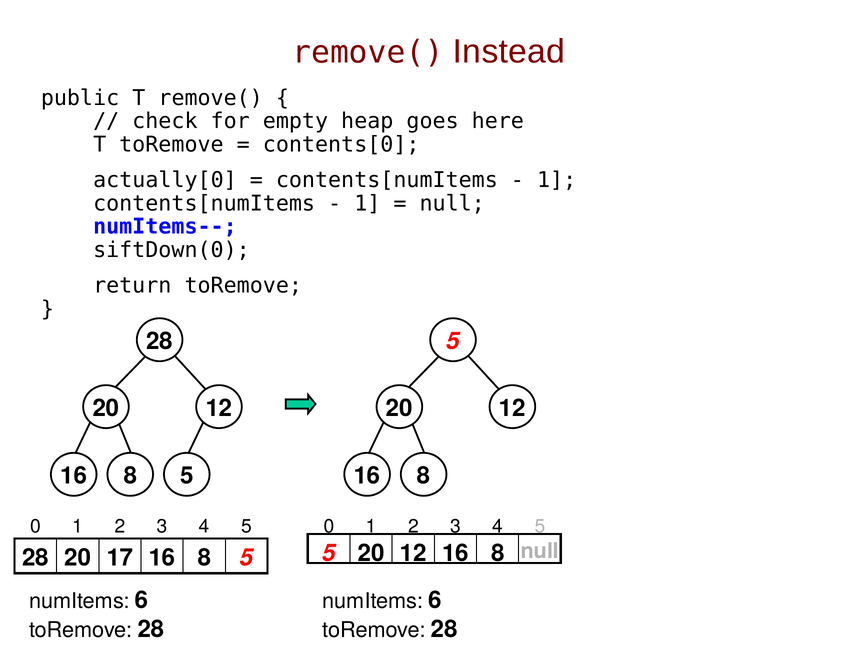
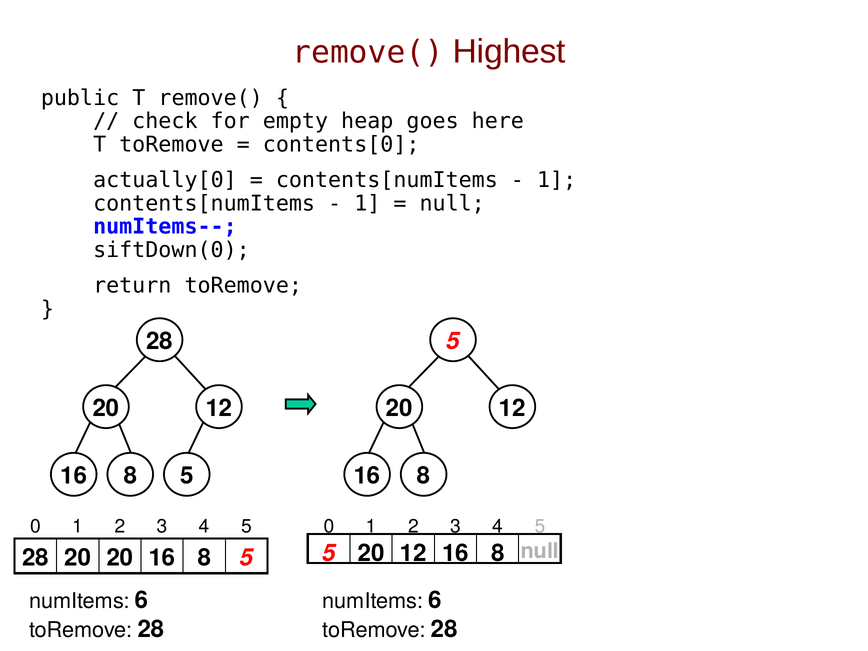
Instead: Instead -> Highest (509, 51)
20 17: 17 -> 20 (120, 558)
